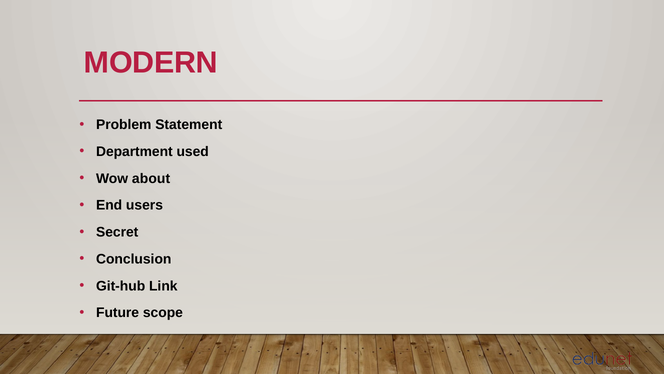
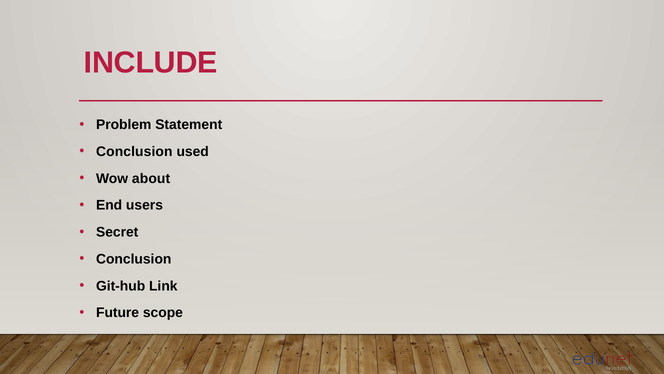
MODERN: MODERN -> INCLUDE (151, 63)
Department: Department -> Conclusion (134, 151)
